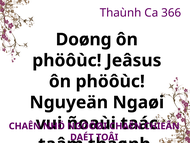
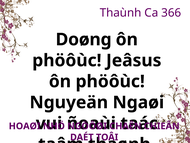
CHAÊN: CHAÊN -> HOAØI (25, 126)
